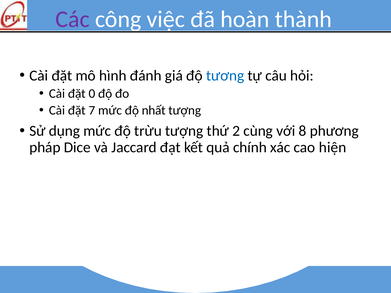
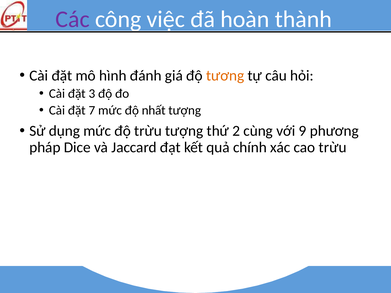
tương colour: blue -> orange (225, 76)
0: 0 -> 3 (92, 94)
8: 8 -> 9 (303, 131)
cao hiện: hiện -> trừu (333, 147)
